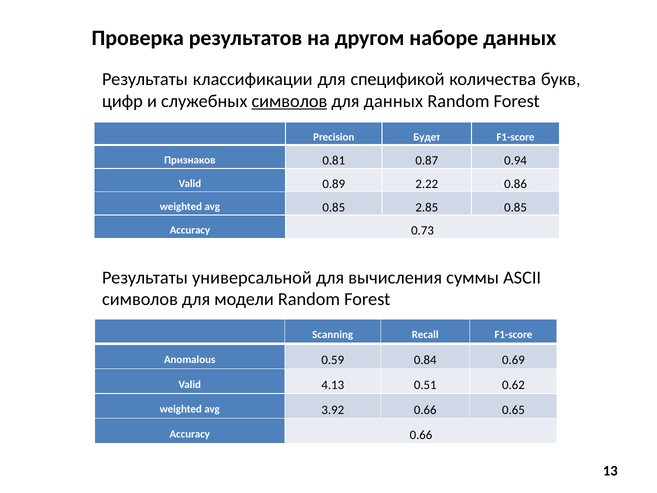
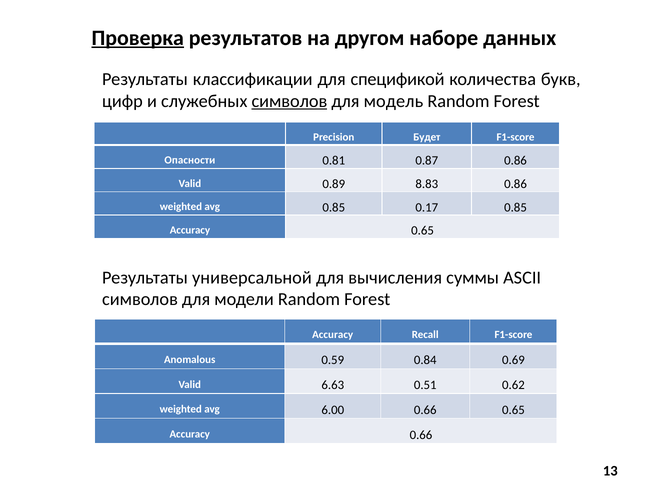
Проверка underline: none -> present (138, 38)
для данных: данных -> модель (393, 101)
Признаков: Признаков -> Опасности (190, 160)
0.87 0.94: 0.94 -> 0.86 (516, 161)
2.22: 2.22 -> 8.83 (427, 184)
2.85: 2.85 -> 0.17 (427, 207)
Accuracy 0.73: 0.73 -> 0.65 (423, 231)
Scanning: Scanning -> Accuracy (333, 335)
4.13: 4.13 -> 6.63 (333, 385)
3.92: 3.92 -> 6.00 (333, 410)
